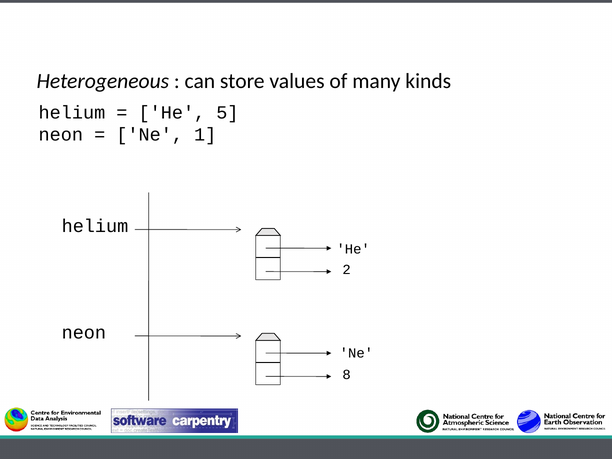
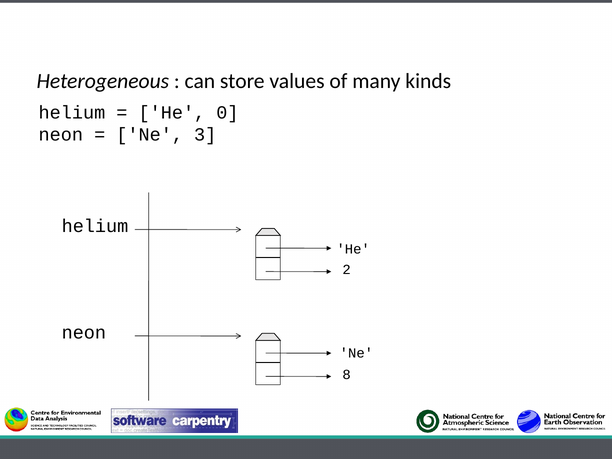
5: 5 -> 0 (227, 113)
1: 1 -> 3 (205, 135)
